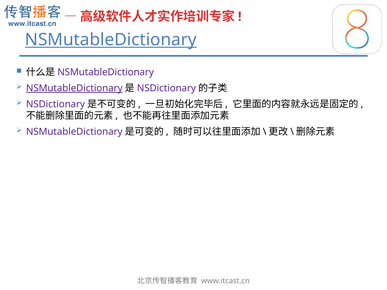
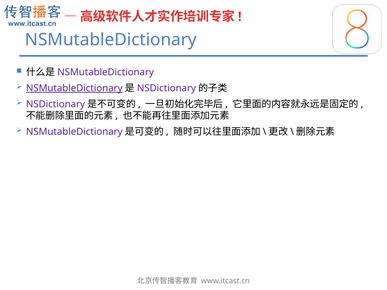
NSMutableDictionary underline: present -> none (111, 40)
